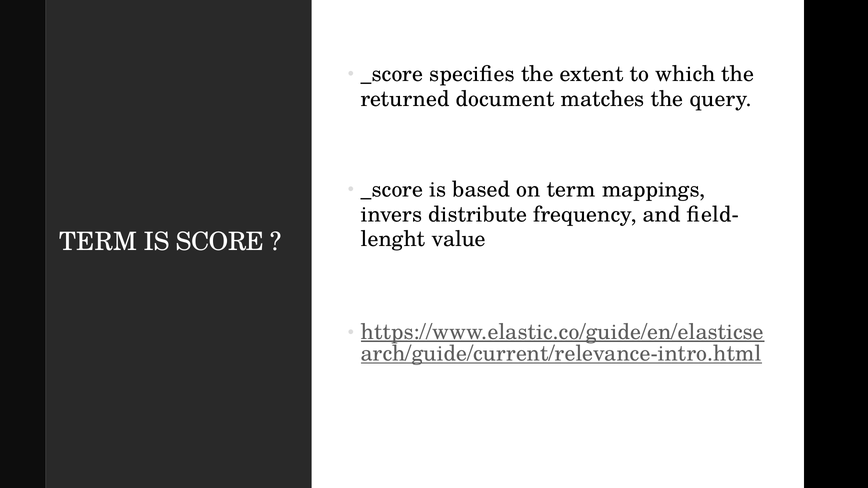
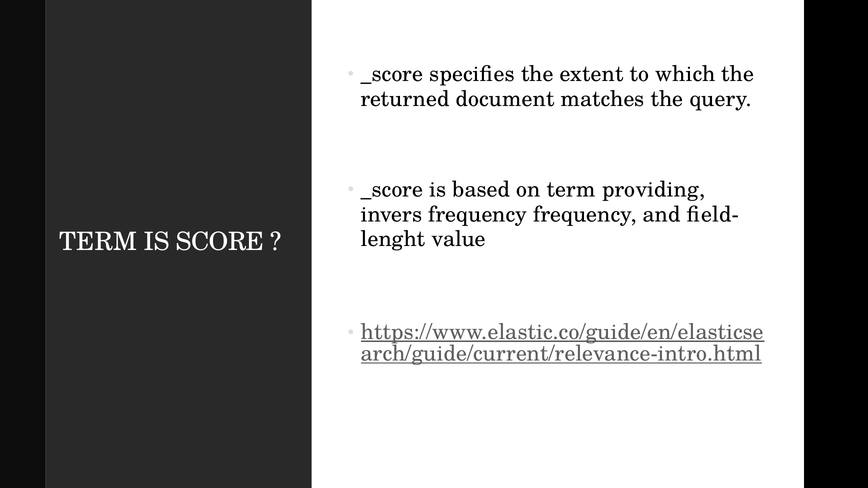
mappings: mappings -> providing (654, 190)
invers distribute: distribute -> frequency (478, 215)
